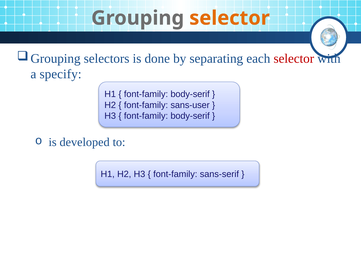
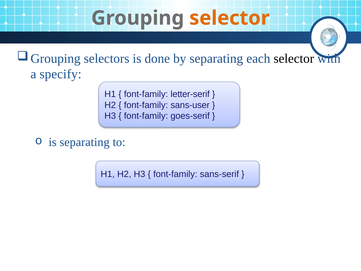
selector colour: red -> black (294, 58)
body-serif: body-serif -> letter-serif (190, 94)
body-serif: body-serif -> goes-serif (190, 116)
is developed: developed -> separating (85, 142)
